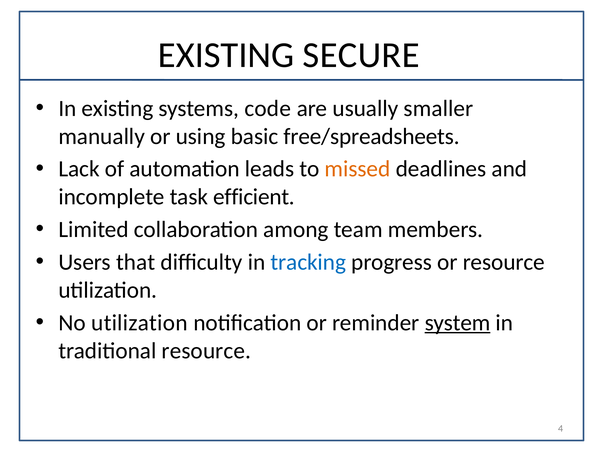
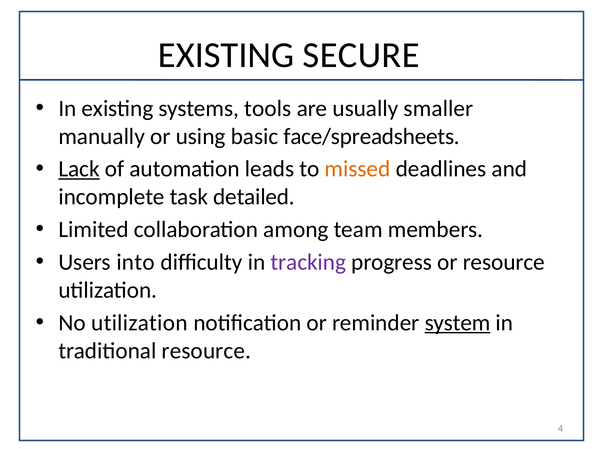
code: code -> tools (268, 108)
free/spreadsheets: free/spreadsheets -> face/spreadsheets (372, 136)
Lack underline: none -> present (79, 169)
efficient: efficient -> detailed (254, 197)
that: that -> into (136, 262)
tracking colour: blue -> purple (308, 262)
